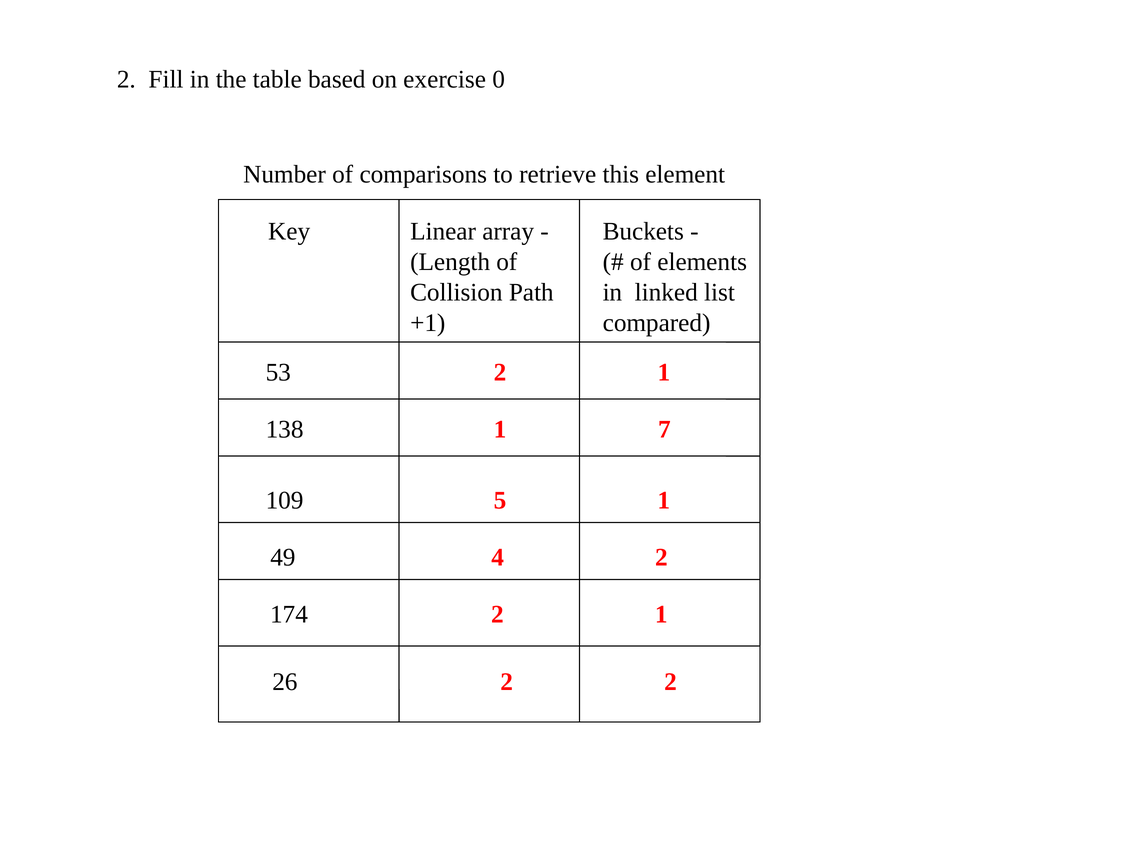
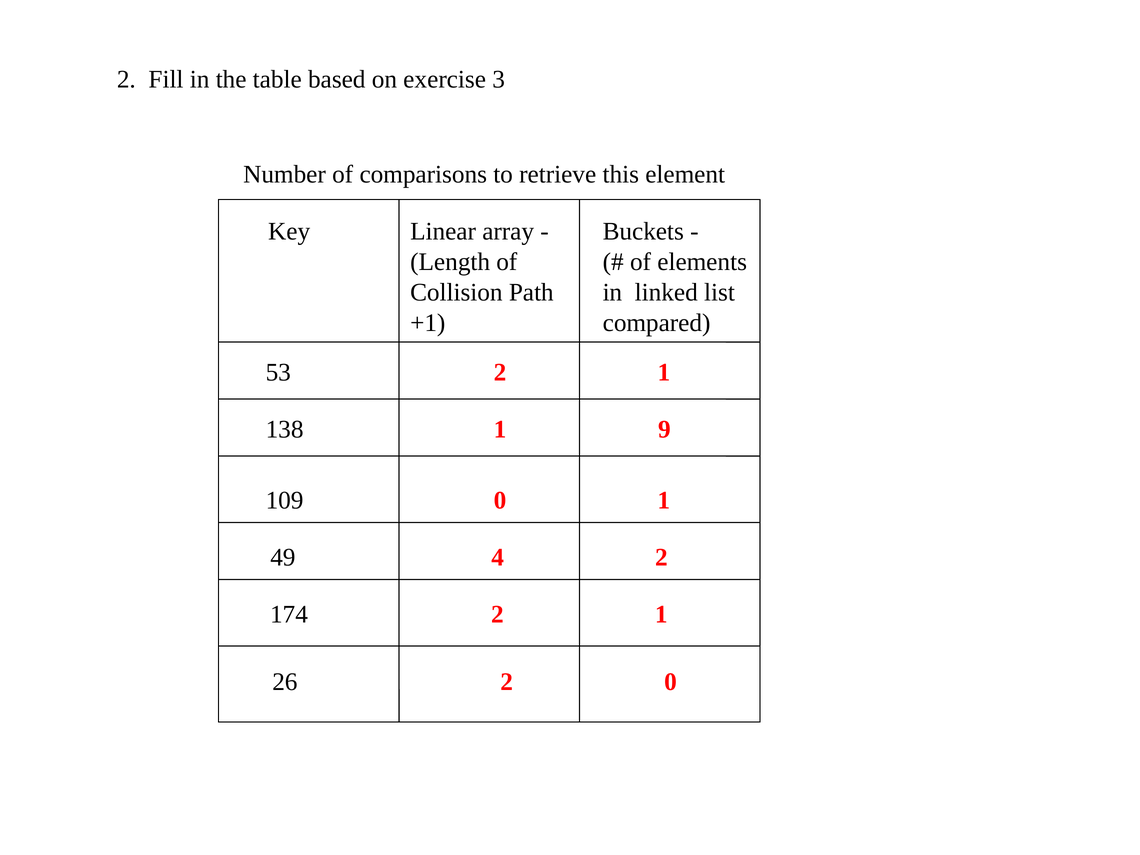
0: 0 -> 3 (499, 80)
7: 7 -> 9 (664, 429)
109 5: 5 -> 0 (500, 500)
26 2 2: 2 -> 0 (670, 682)
